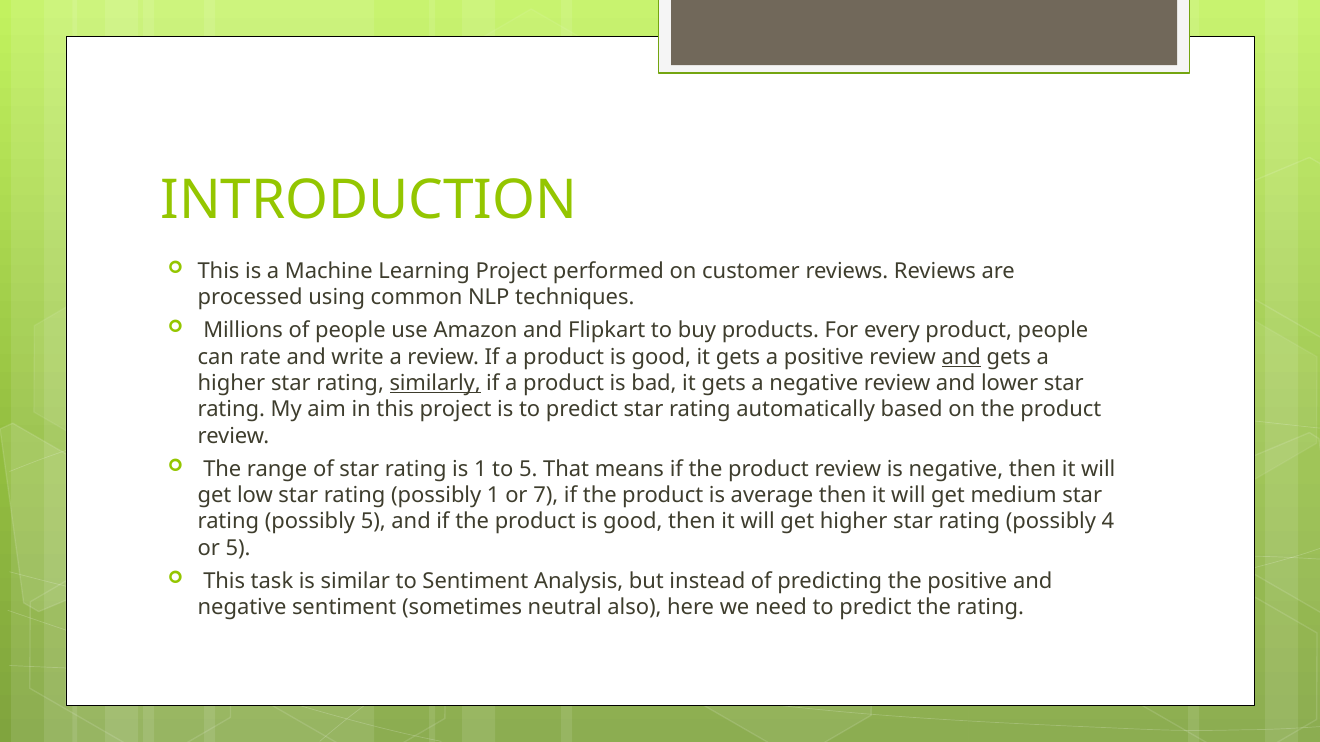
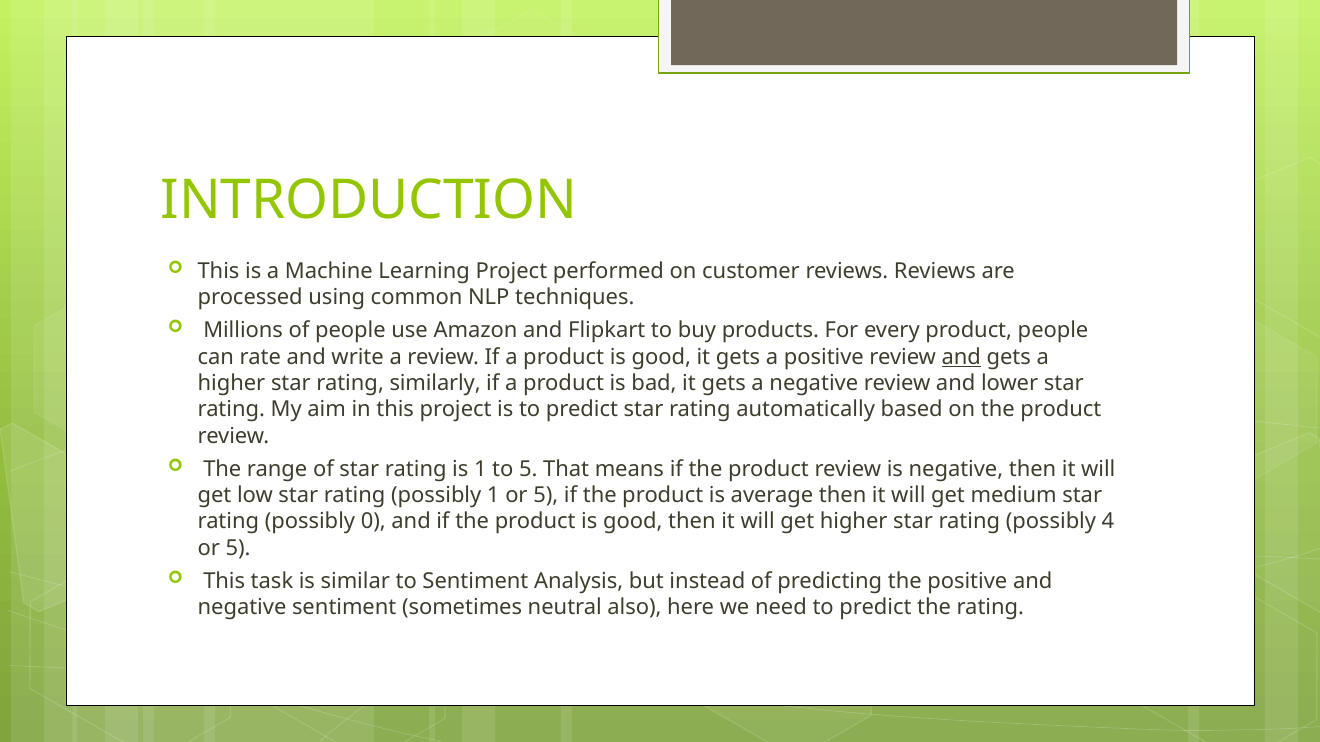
similarly underline: present -> none (435, 383)
1 or 7: 7 -> 5 (546, 496)
possibly 5: 5 -> 0 (373, 522)
